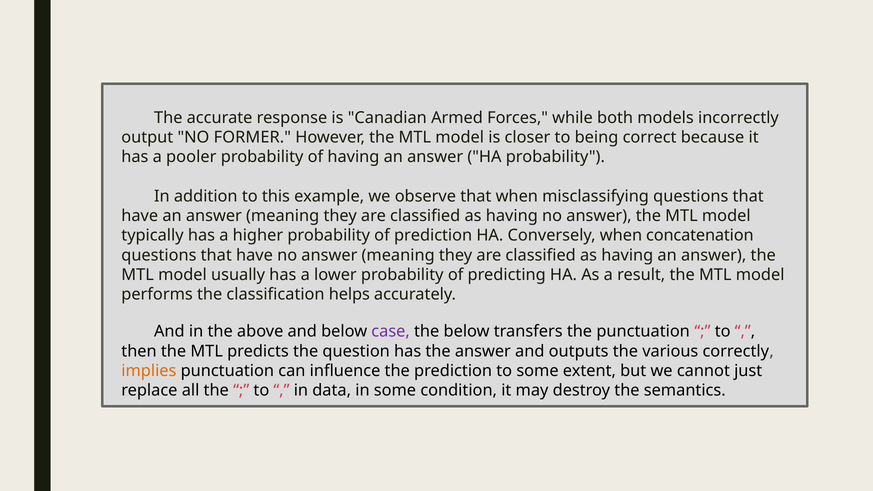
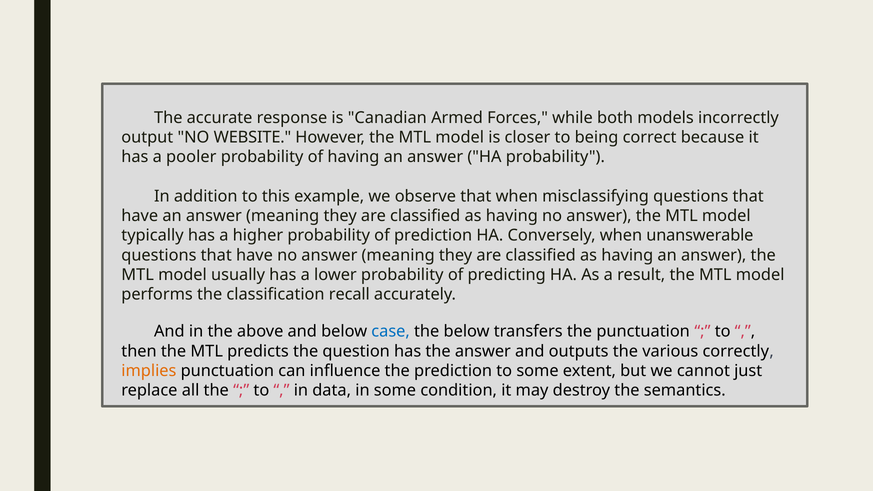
FORMER: FORMER -> WEBSITE (252, 137)
concatenation: concatenation -> unanswerable (700, 235)
helps: helps -> recall (349, 294)
case colour: purple -> blue (391, 332)
